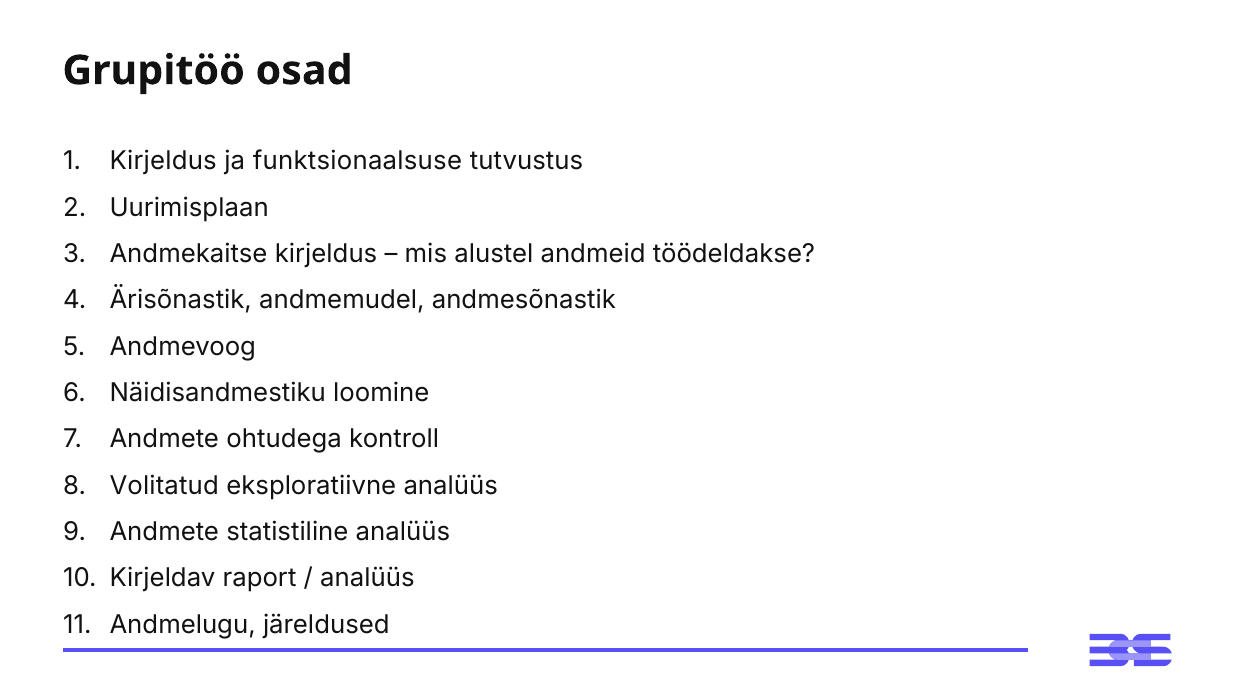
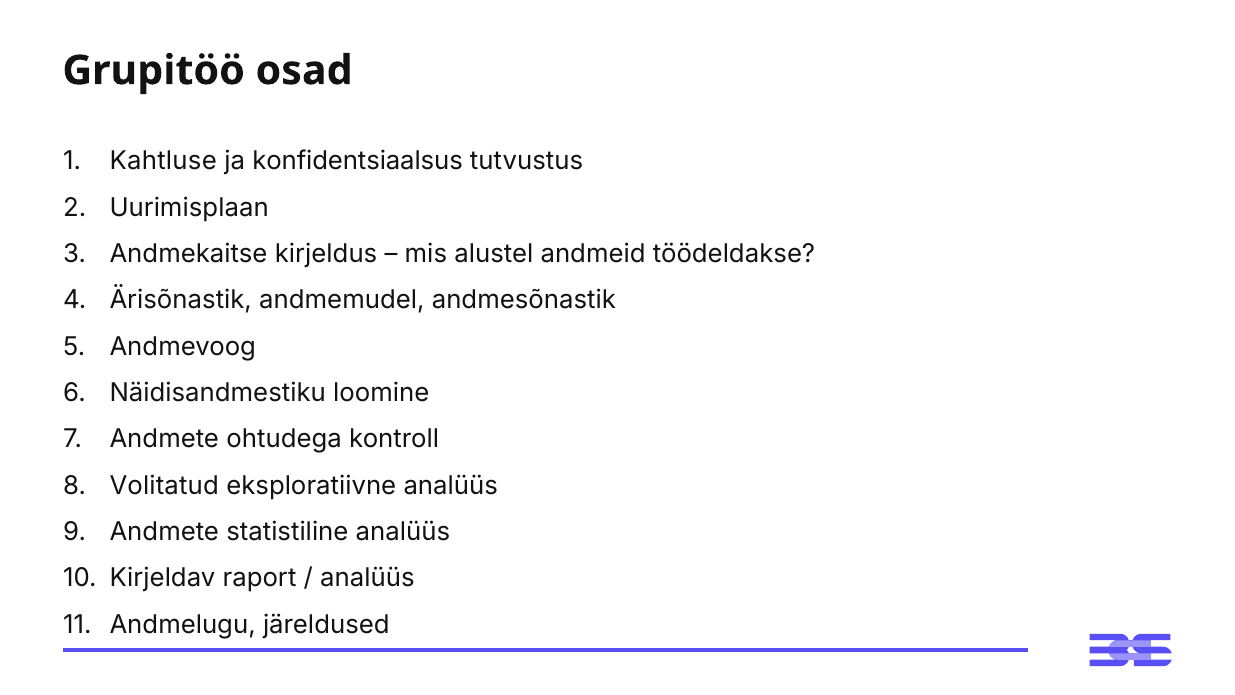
Kirjeldus: Kirjeldus -> Kahtluse (163, 161)
funktsionaalsuse: funktsionaalsuse -> konfidentsiaalsus (358, 161)
